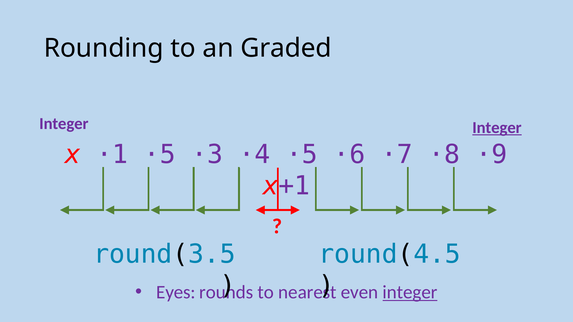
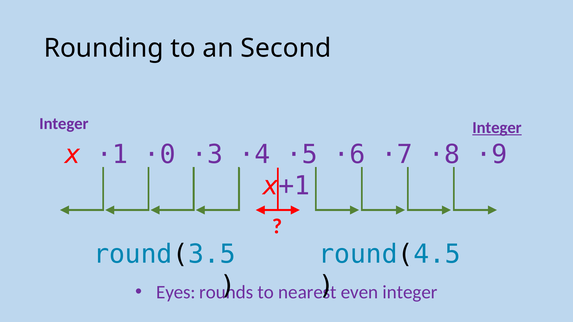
Graded: Graded -> Second (286, 48)
·1 ·5: ·5 -> ·0 (160, 155)
integer underline: present -> none (410, 293)
